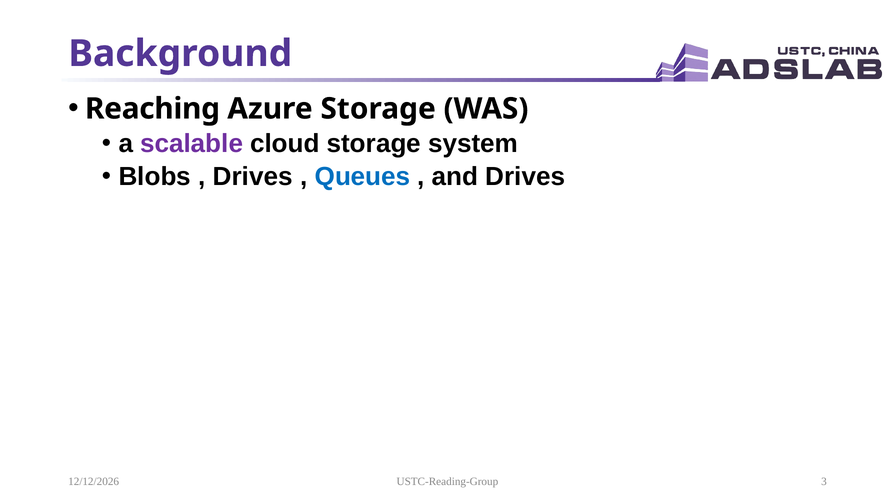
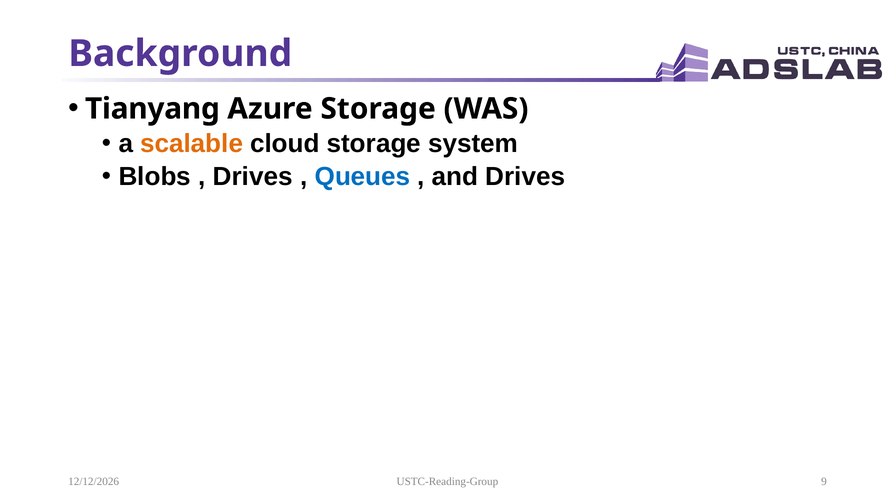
Reaching: Reaching -> Tianyang (152, 109)
scalable colour: purple -> orange (192, 143)
3: 3 -> 9 (824, 481)
